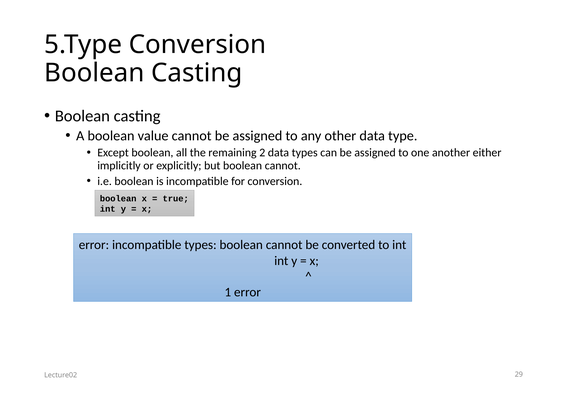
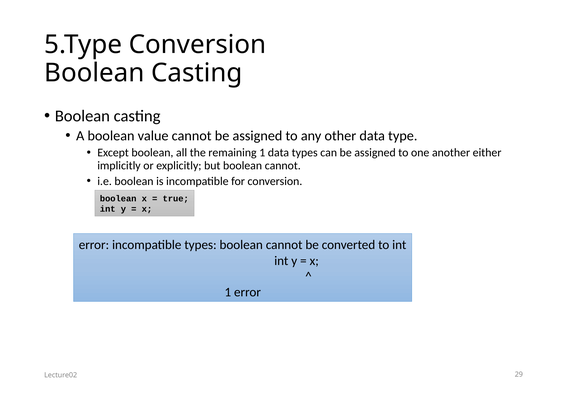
remaining 2: 2 -> 1 (262, 153)
